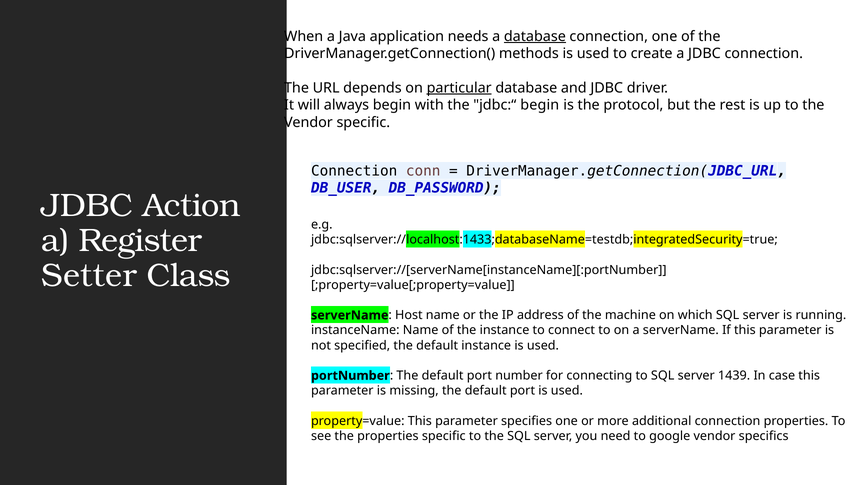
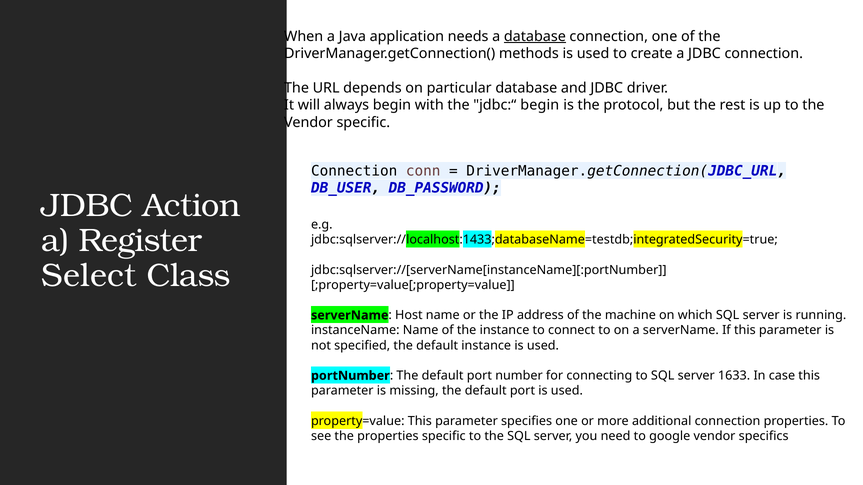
particular underline: present -> none (459, 88)
Setter: Setter -> Select (89, 276)
1439: 1439 -> 1633 (734, 376)
